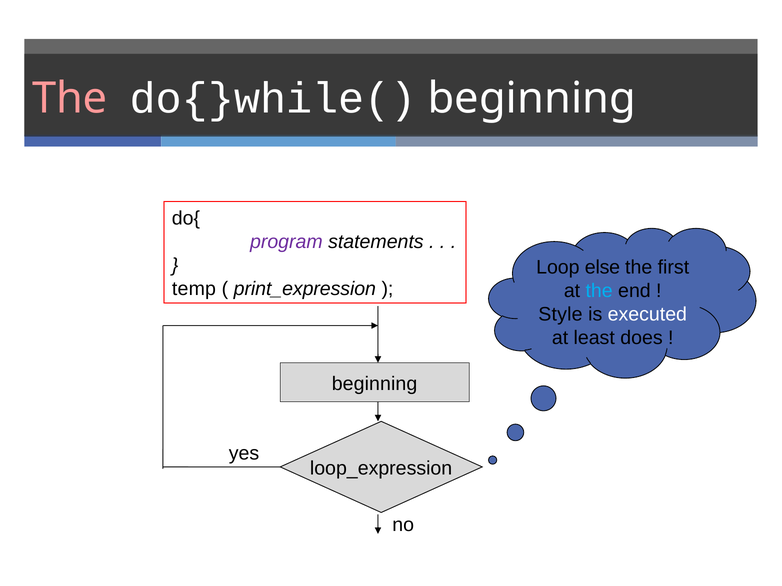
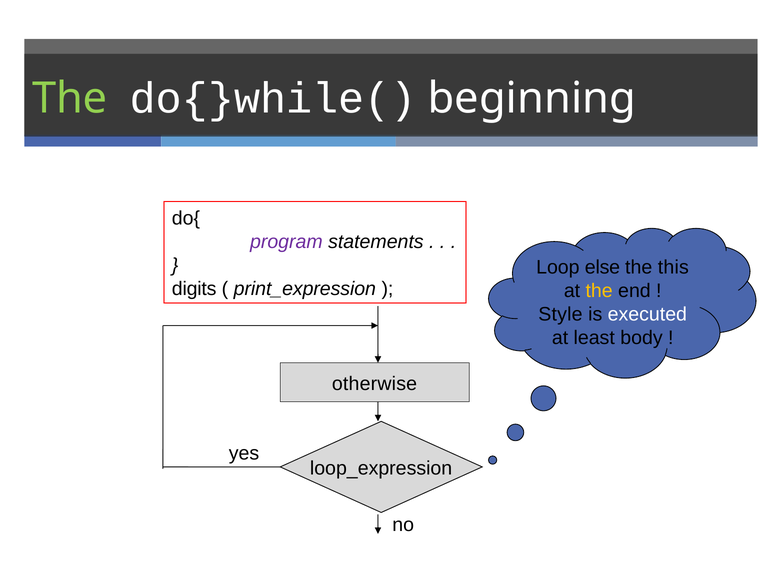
The colour: pink -> light green (70, 98)
first: first -> this (673, 268)
temp: temp -> digits (194, 289)
the colour: light blue -> yellow (599, 291)
does: does -> body (641, 338)
beginning: beginning -> otherwise (374, 384)
